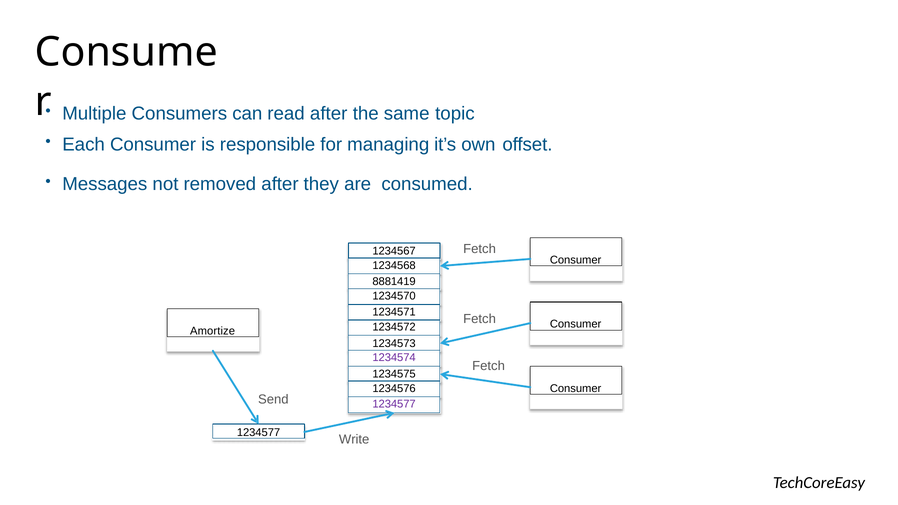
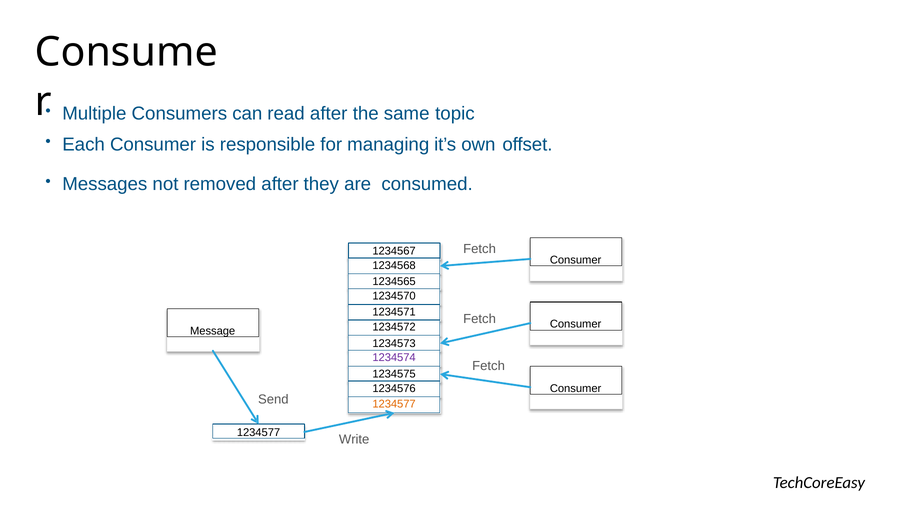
8881419: 8881419 -> 1234565 (394, 282)
Amortize: Amortize -> Message (213, 331)
1234577 colour: purple -> orange (394, 404)
